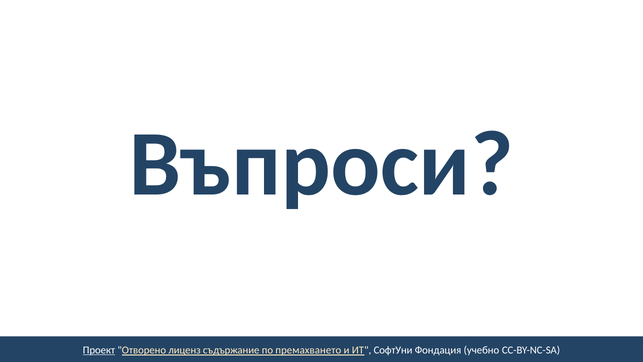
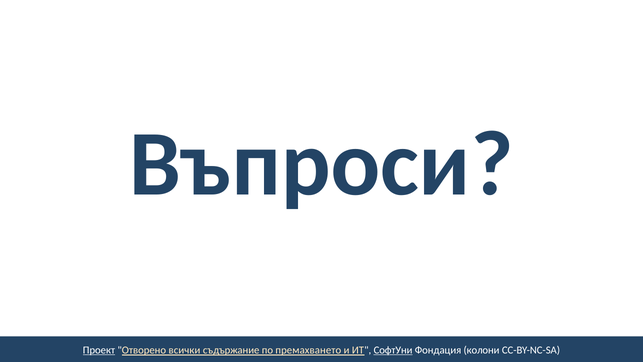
лиценз: лиценз -> всички (184, 350)
СофтУни underline: none -> present (393, 350)
учебно: учебно -> колони (482, 350)
